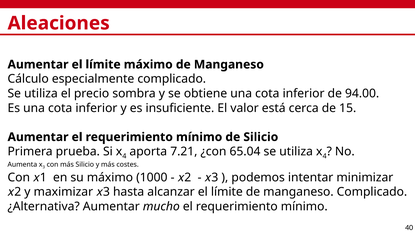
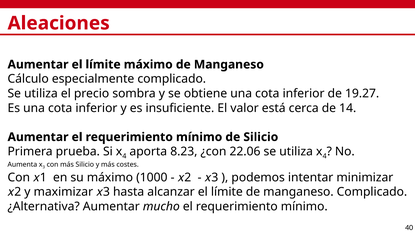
94.00: 94.00 -> 19.27 (362, 94)
15: 15 -> 14 (348, 108)
7.21: 7.21 -> 8.23 (184, 152)
65.04: 65.04 -> 22.06 (245, 152)
